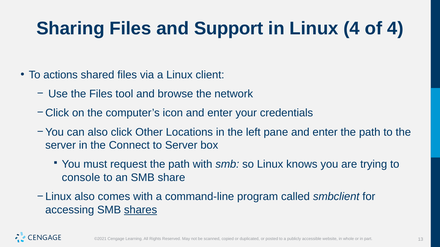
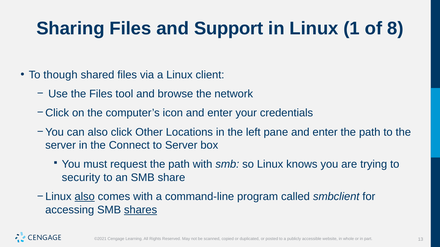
Linux 4: 4 -> 1 (352, 29)
of 4: 4 -> 8 (395, 29)
actions: actions -> though (60, 75)
console: console -> security (81, 178)
also underline: none -> present (85, 197)
